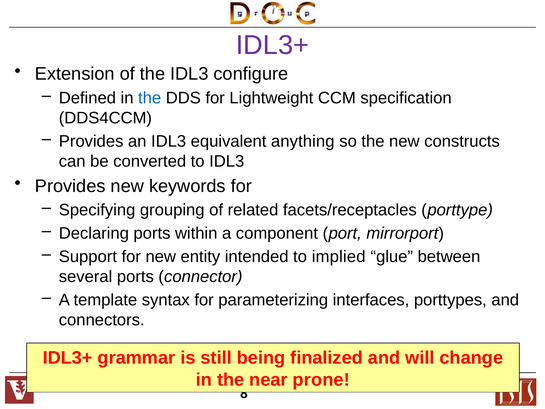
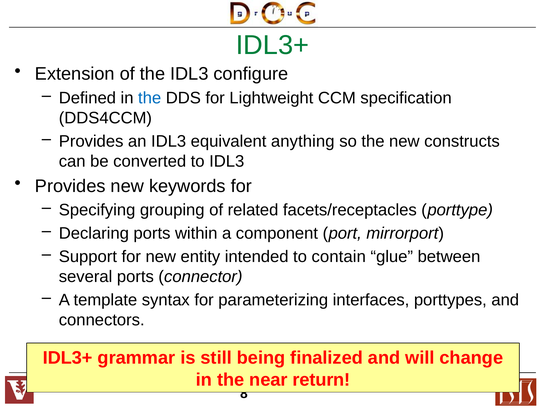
IDL3+ colour: purple -> green (272, 45)
implied: implied -> contain (339, 257)
prone: prone -> return (321, 380)
